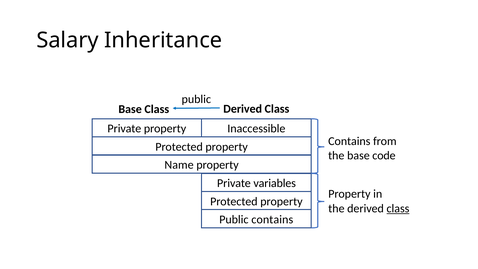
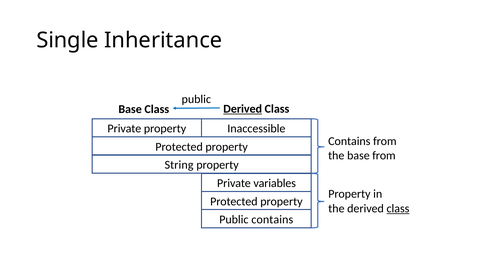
Salary: Salary -> Single (68, 40)
Derived underline: none -> present (243, 109)
base code: code -> from (384, 156)
Name: Name -> String (179, 165)
